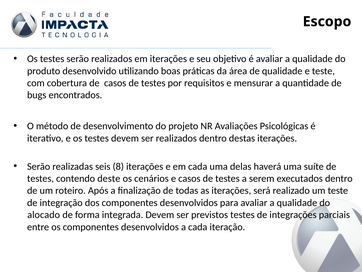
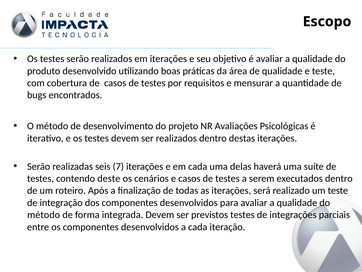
8: 8 -> 7 (118, 166)
alocado: alocado -> método (44, 214)
